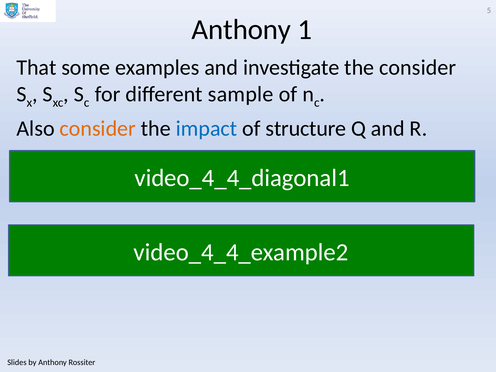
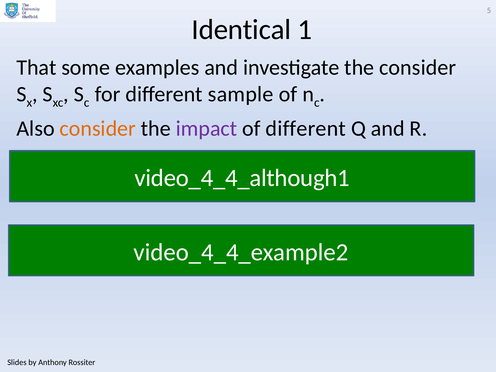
Anthony: Anthony -> Identical (241, 30)
impact colour: blue -> purple (207, 129)
of structure: structure -> different (306, 129)
video_4_4_diagonal1: video_4_4_diagonal1 -> video_4_4_although1 (242, 178)
